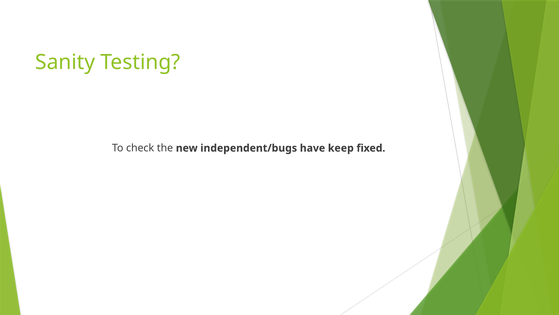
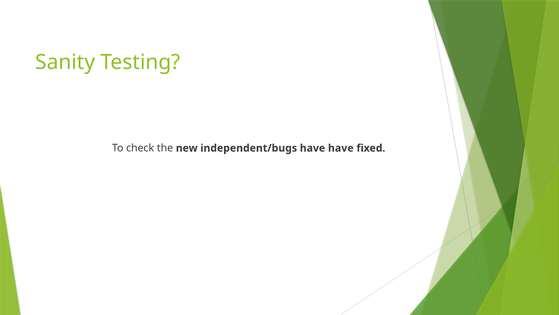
have keep: keep -> have (341, 148)
